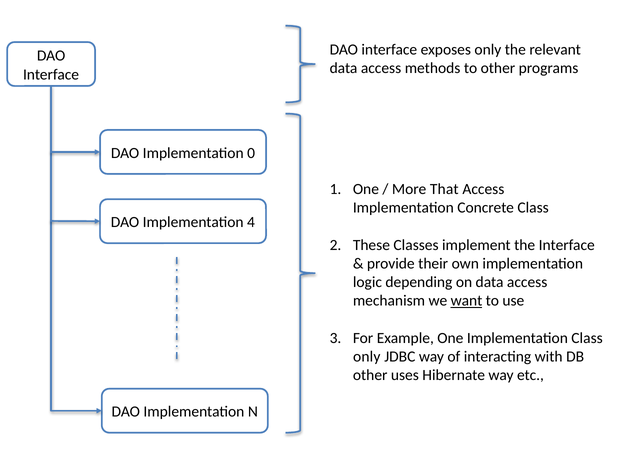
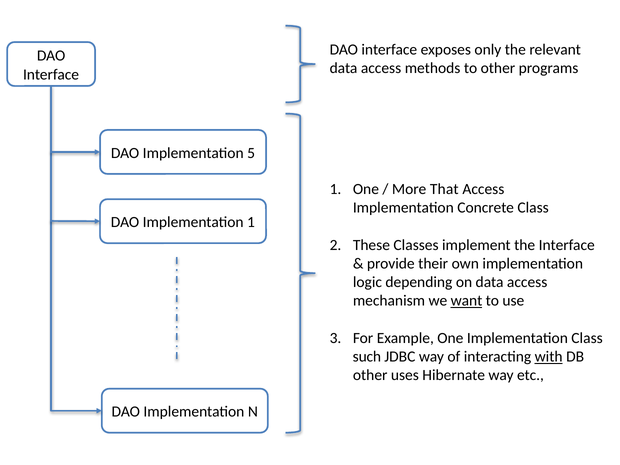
0: 0 -> 5 (251, 153)
Implementation 4: 4 -> 1 (251, 222)
only: only -> such (367, 357)
with underline: none -> present (549, 357)
